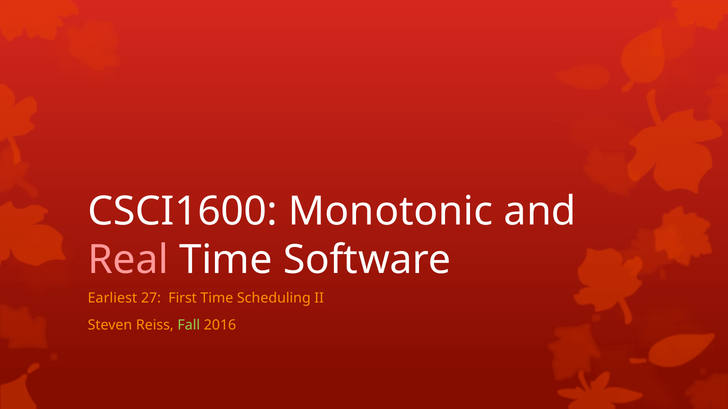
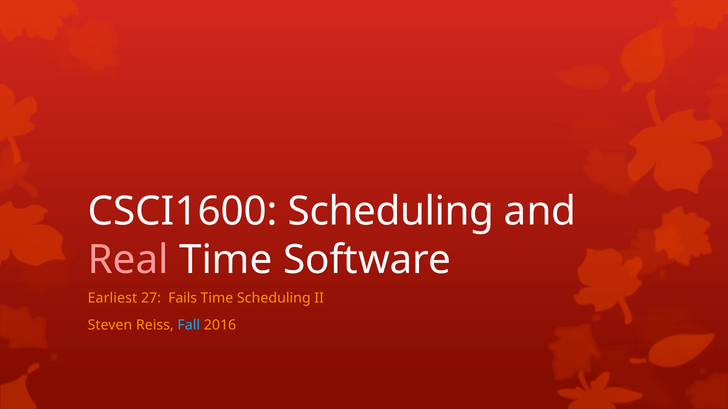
CSCI1600 Monotonic: Monotonic -> Scheduling (391, 212)
First: First -> Fails (183, 298)
Fall colour: light green -> light blue (189, 326)
